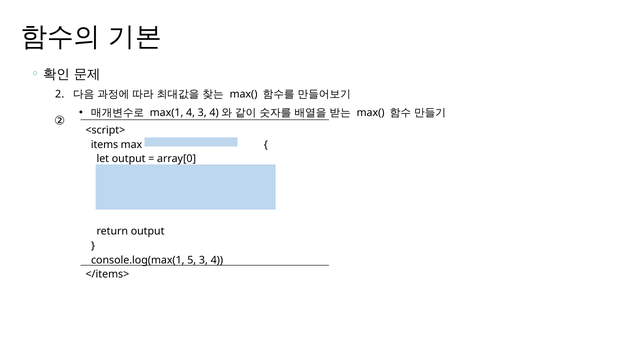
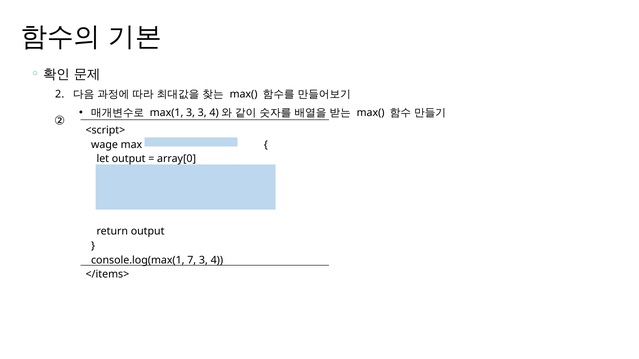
max(1 4: 4 -> 3 (191, 113)
items: items -> wage (105, 145)
5: 5 -> 7 (192, 260)
